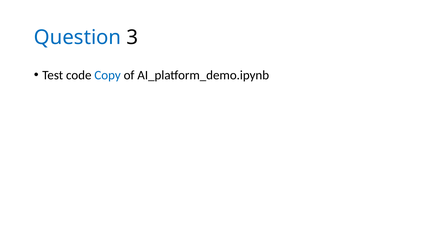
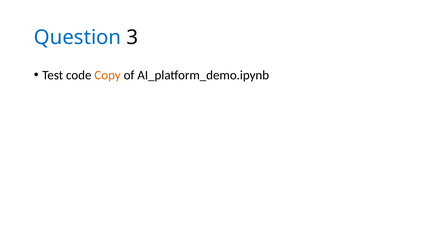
Copy colour: blue -> orange (108, 75)
